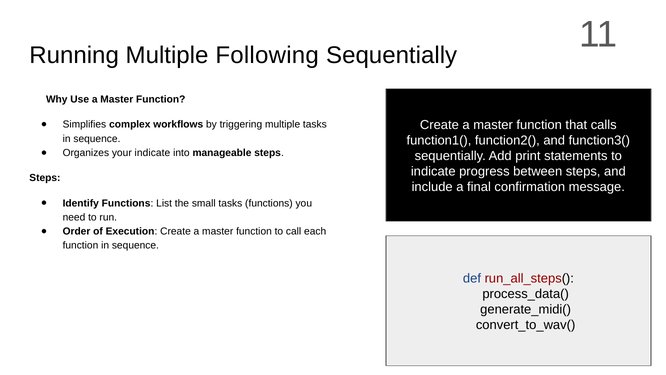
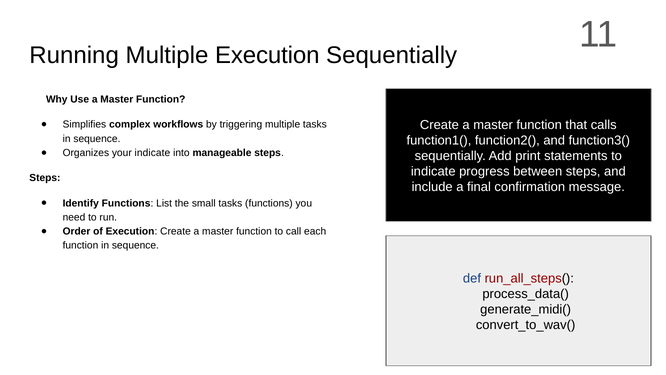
Multiple Following: Following -> Execution (267, 55)
